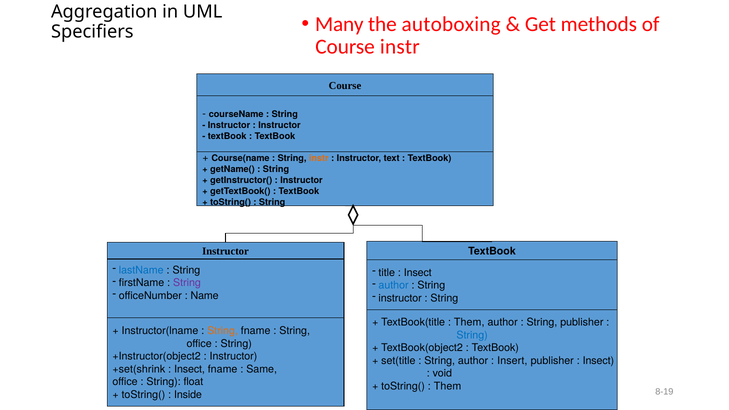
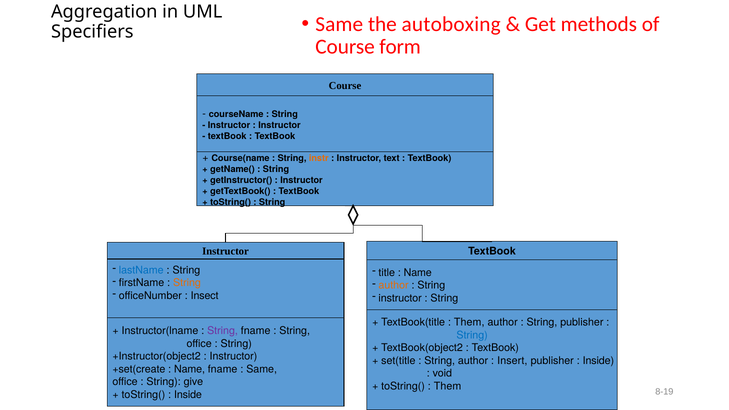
Many: Many -> Same (339, 24)
Course instr: instr -> form (400, 47)
Insect: Insect -> Name (418, 273)
String colour: purple -> orange (187, 283)
author colour: blue -> orange (394, 285)
Name: Name -> Insect (205, 296)
String colour: orange -> purple (223, 331)
Insect: Insect -> Inside (598, 361)
+set(shrink: +set(shrink -> +set(create (139, 369)
Insect: Insect -> Name (190, 369)
float: float -> give (193, 382)
